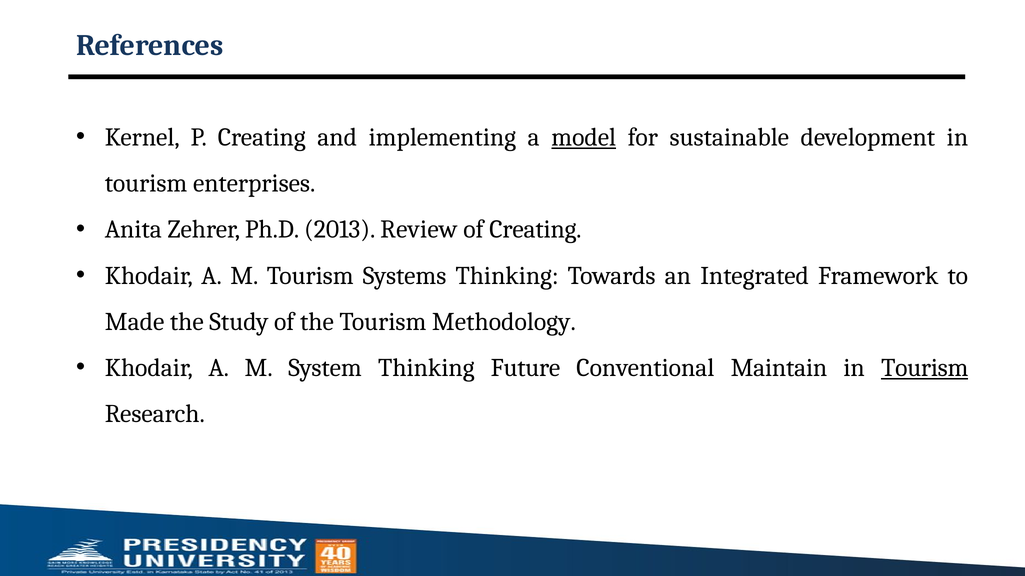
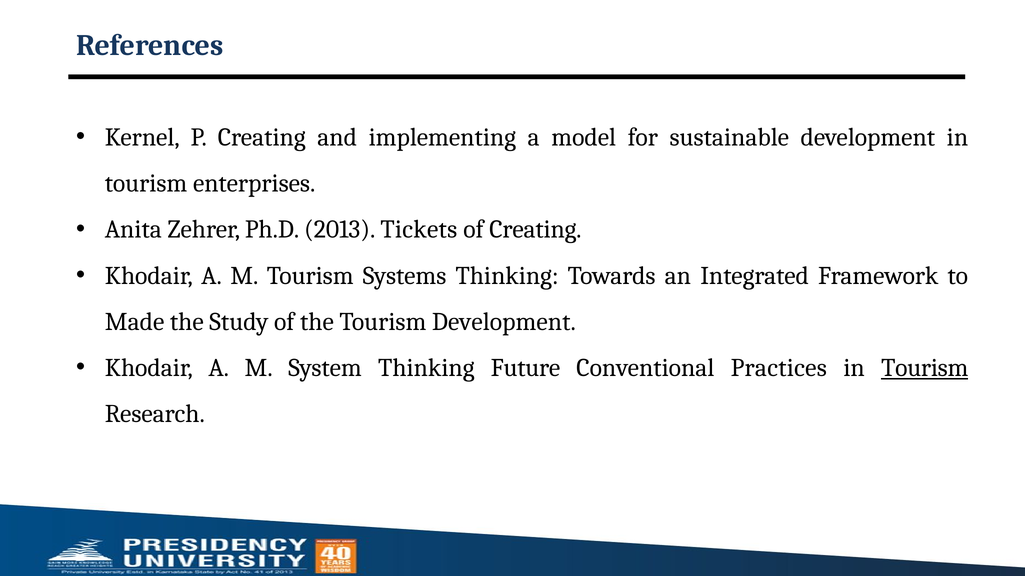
model underline: present -> none (584, 138)
Review: Review -> Tickets (419, 230)
Tourism Methodology: Methodology -> Development (504, 322)
Maintain: Maintain -> Practices (779, 368)
